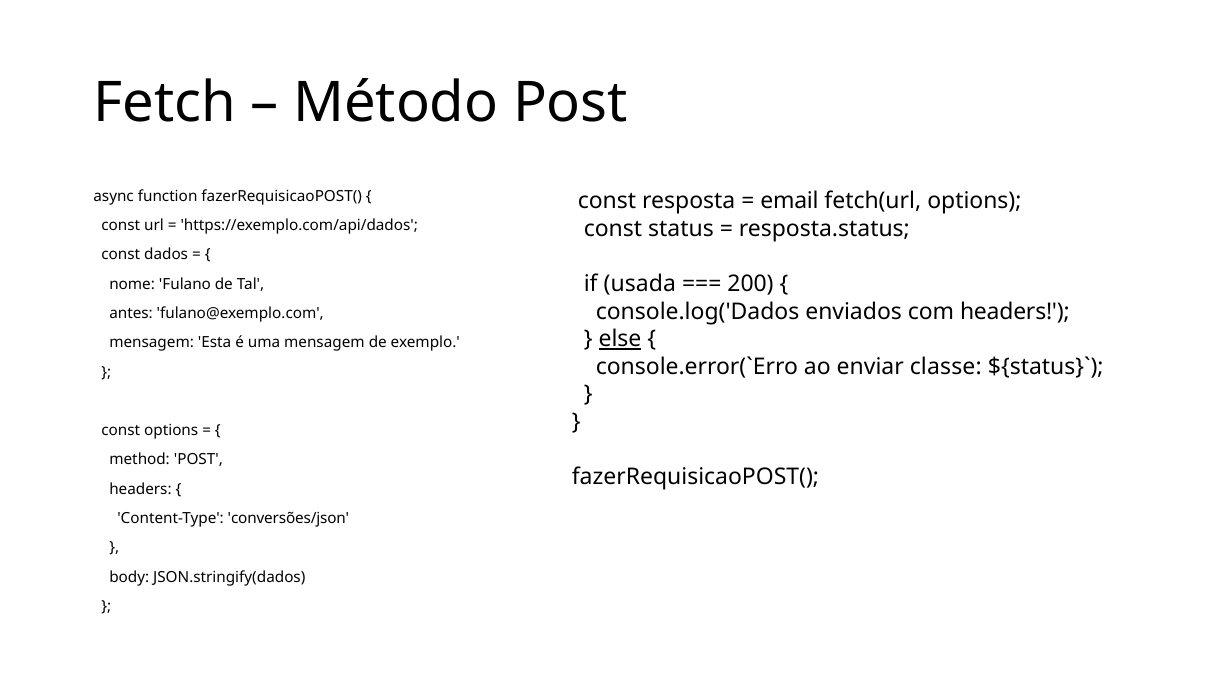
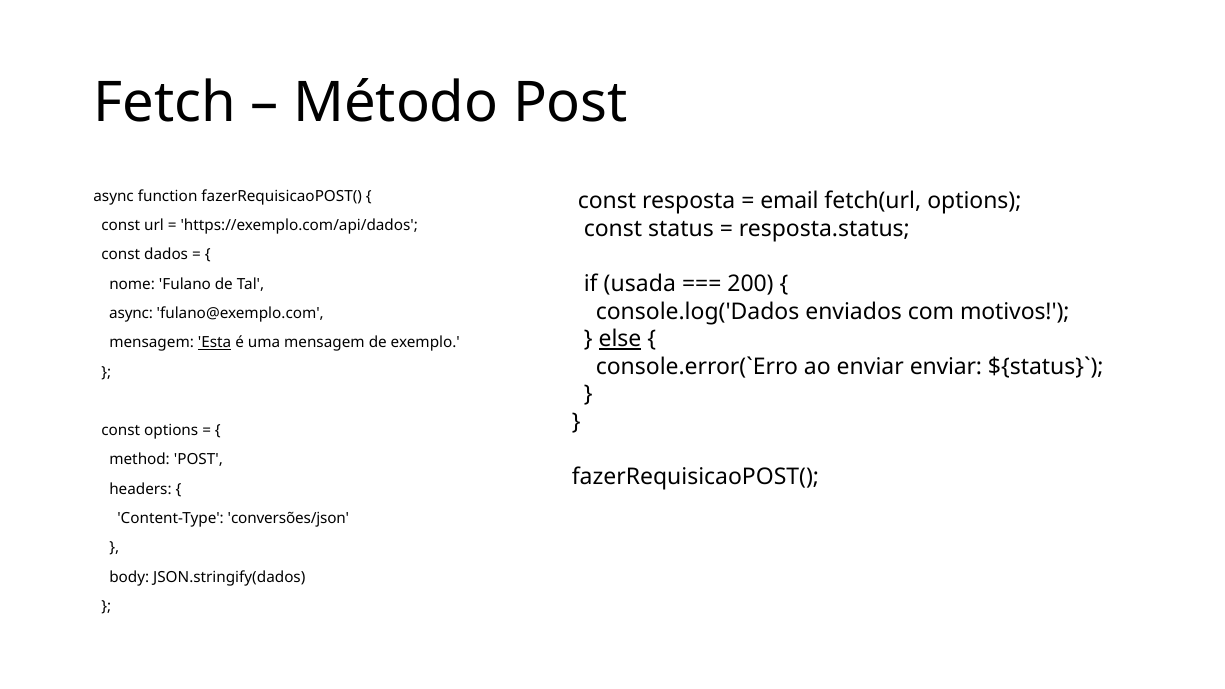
com headers: headers -> motivos (1015, 312)
antes: antes -> async (131, 313)
Esta underline: none -> present (215, 343)
enviar classe: classe -> enviar (946, 367)
